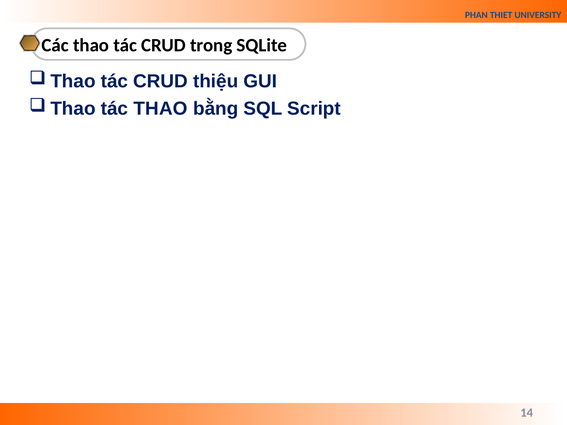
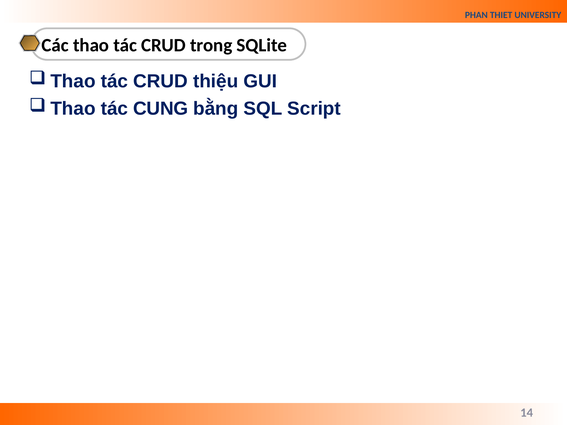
tác THAO: THAO -> CUNG (161, 109)
